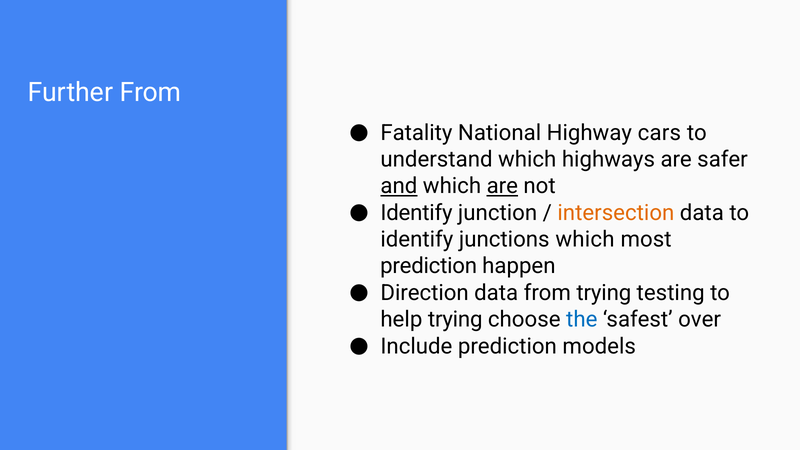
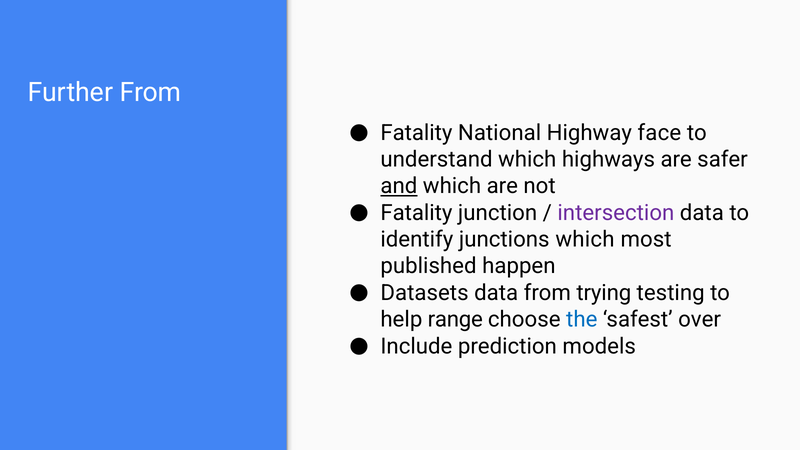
cars: cars -> face (659, 133)
are underline: present -> none (502, 186)
Identify: Identify -> Fatality (416, 213)
intersection colour: orange -> purple (616, 213)
prediction: prediction -> published (429, 266)
Direction: Direction -> Datasets (425, 293)
help trying: trying -> range (455, 319)
